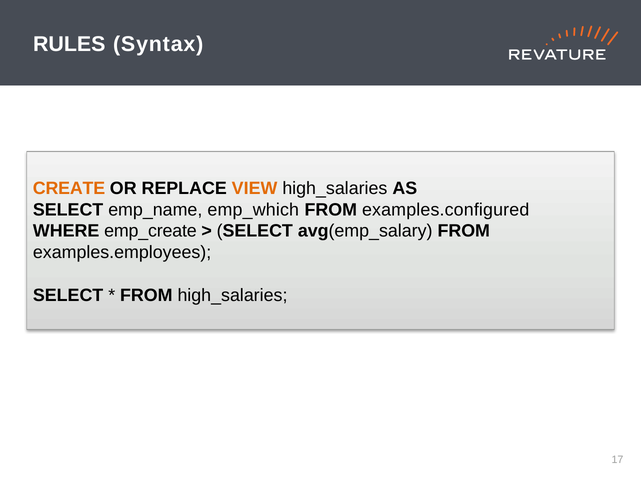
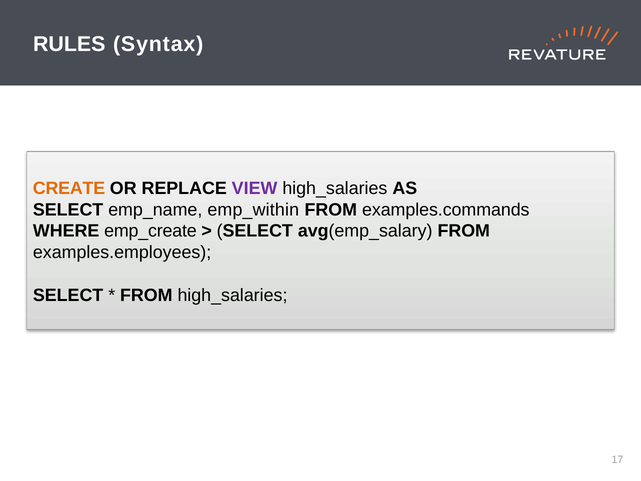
VIEW colour: orange -> purple (255, 188)
emp_which: emp_which -> emp_within (253, 210)
examples.configured: examples.configured -> examples.commands (446, 210)
